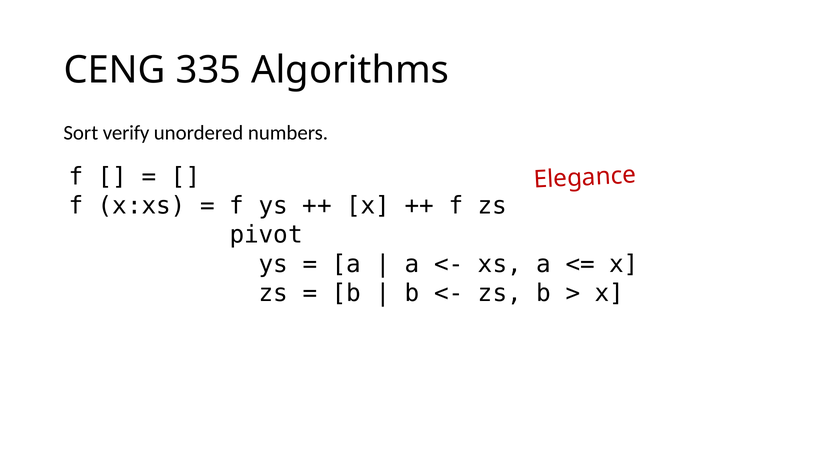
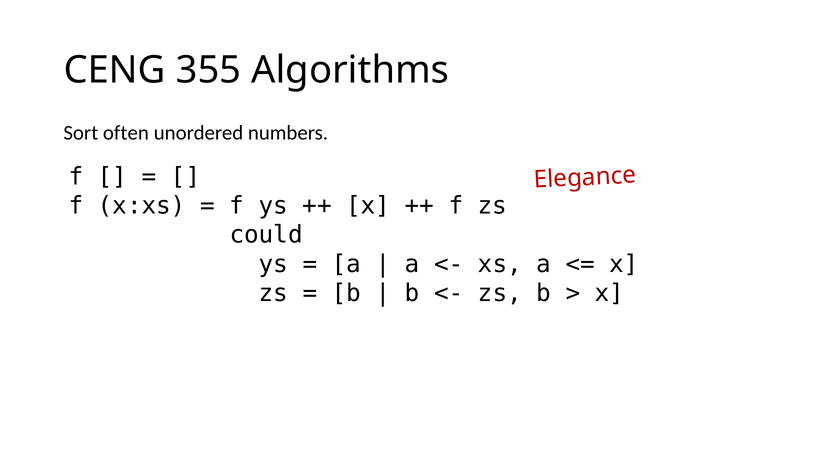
335: 335 -> 355 (209, 70)
verify: verify -> often (126, 133)
pivot: pivot -> could (266, 235)
